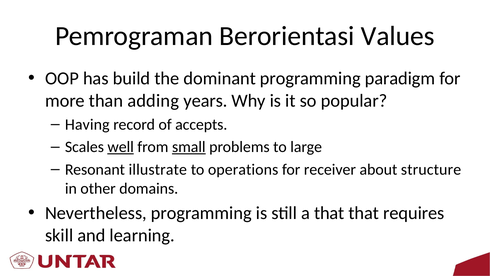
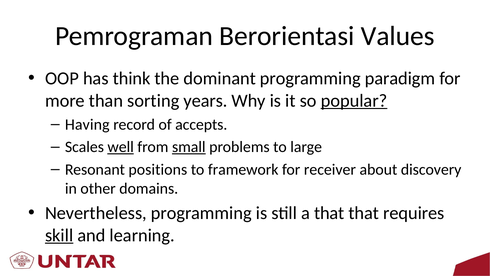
build: build -> think (132, 78)
adding: adding -> sorting (153, 101)
popular underline: none -> present (354, 101)
illustrate: illustrate -> positions (158, 169)
operations: operations -> framework (243, 169)
structure: structure -> discovery (431, 169)
skill underline: none -> present (59, 235)
